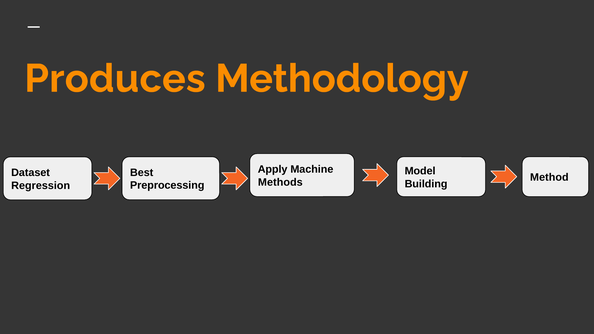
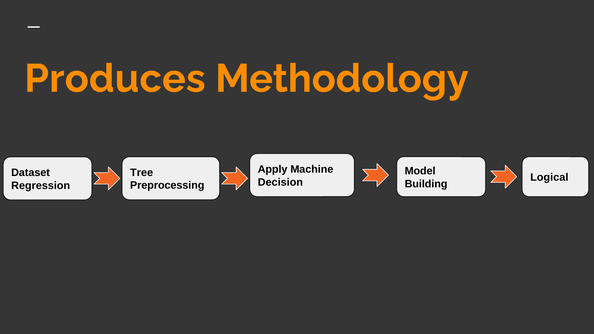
Best: Best -> Tree (142, 173)
Method: Method -> Logical (549, 177)
Methods: Methods -> Decision (280, 182)
